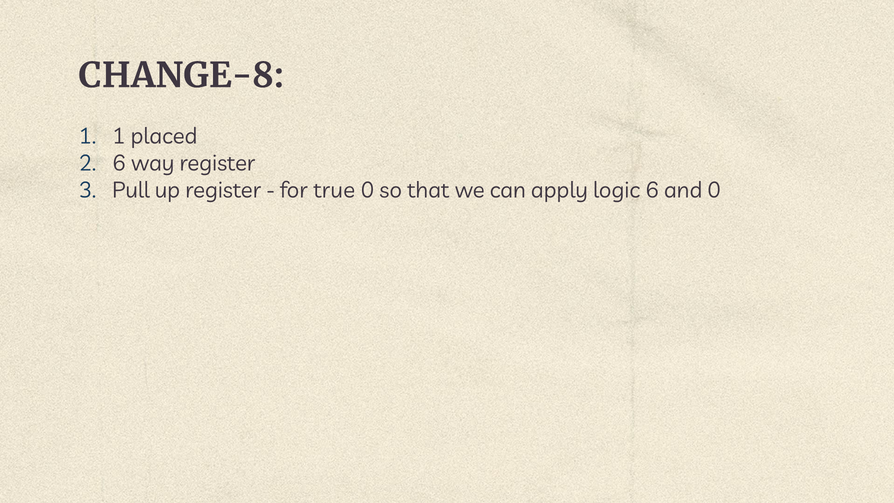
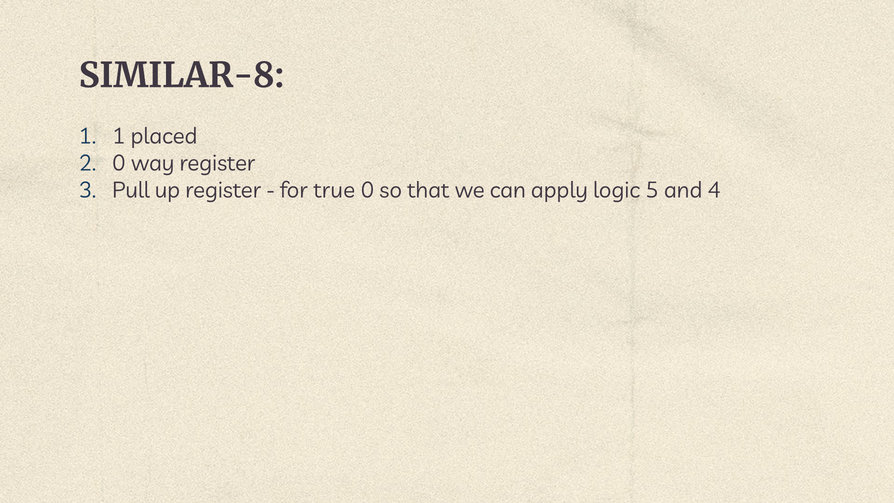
CHANGE-8: CHANGE-8 -> SIMILAR-8 (181, 76)
6: 6 -> 0 (119, 163)
logic 6: 6 -> 5 (652, 190)
and 0: 0 -> 4 (714, 190)
